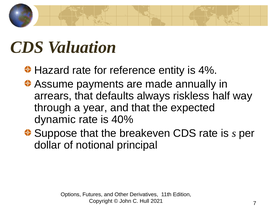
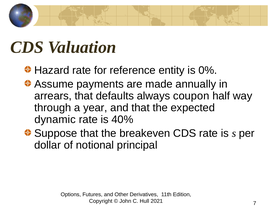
4%: 4% -> 0% (208, 70)
riskless: riskless -> coupon (191, 96)
